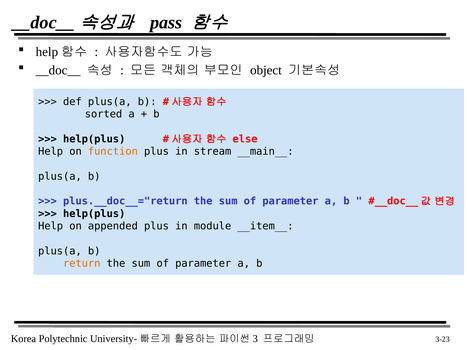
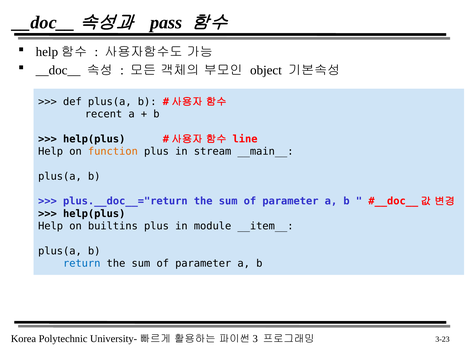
sorted: sorted -> recent (104, 114)
else: else -> line (245, 139)
appended: appended -> builtins (113, 226)
return colour: orange -> blue (82, 264)
